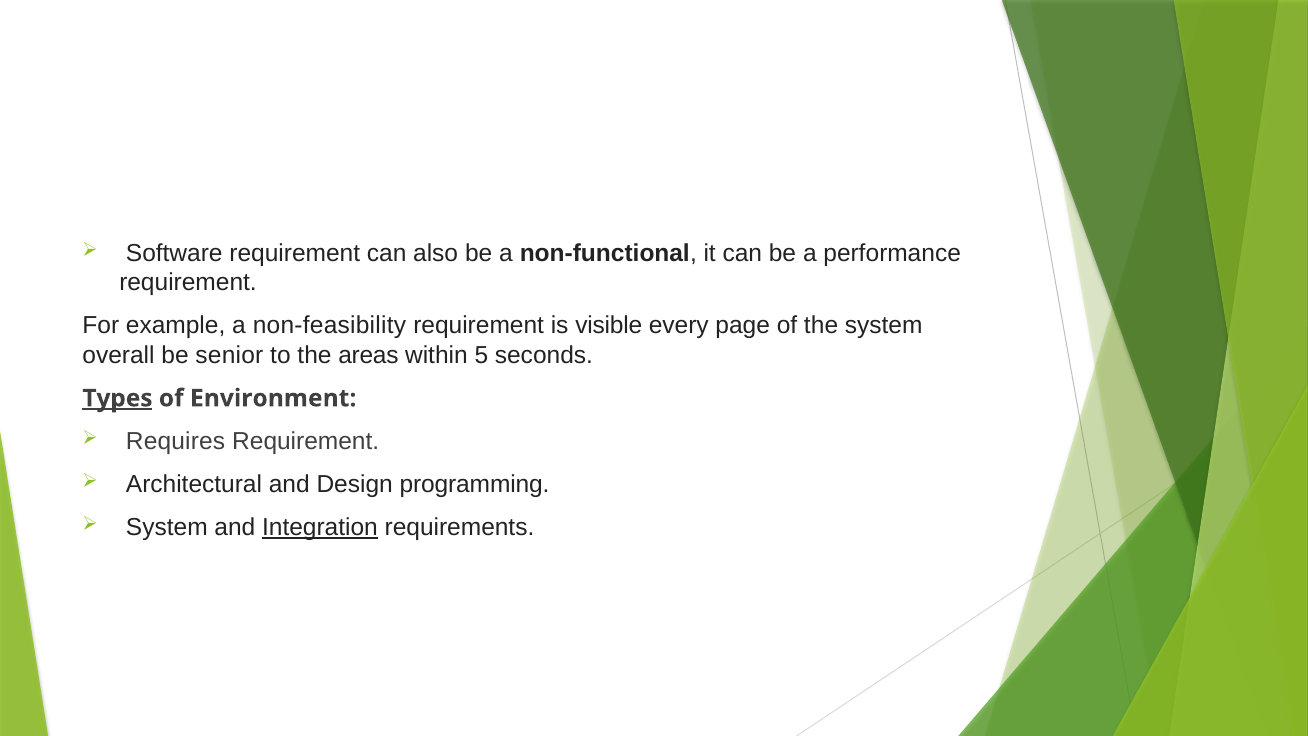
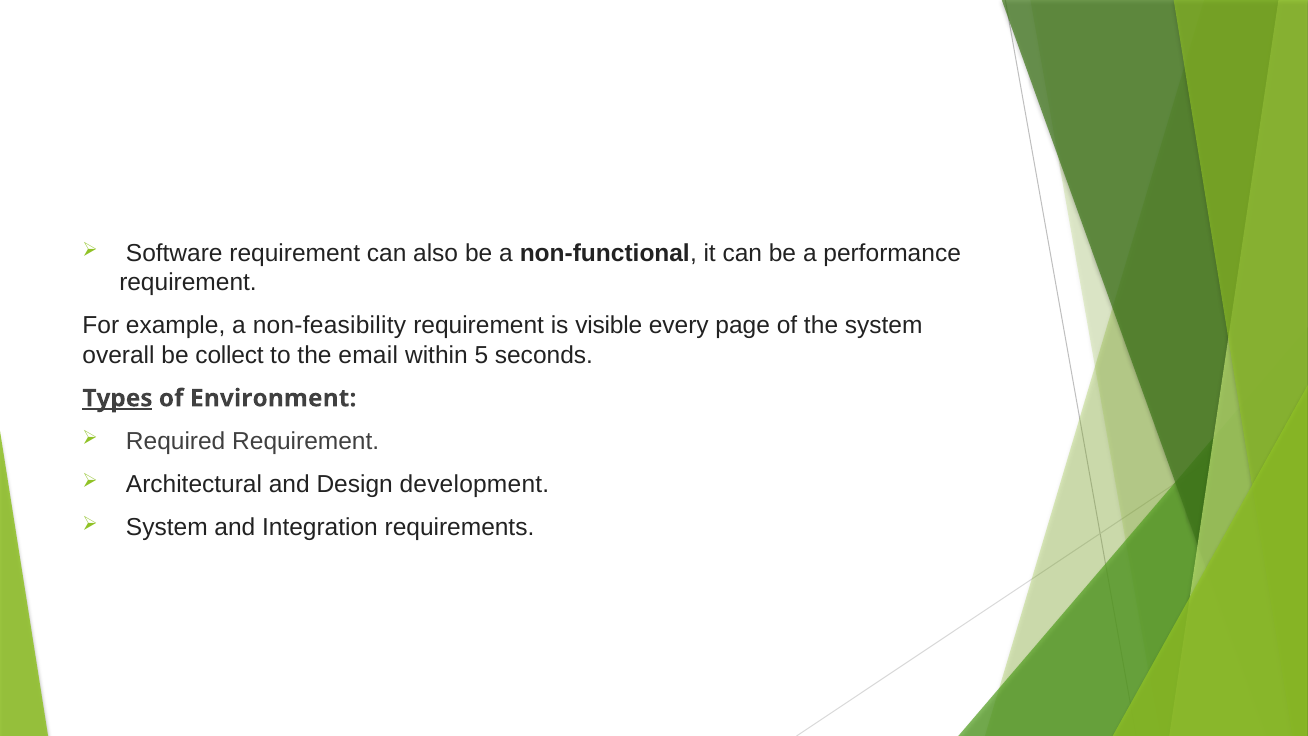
senior: senior -> collect (230, 355)
areas: areas -> email (368, 355)
Requires: Requires -> Required (176, 441)
programming: programming -> development (474, 484)
Integration underline: present -> none (320, 527)
